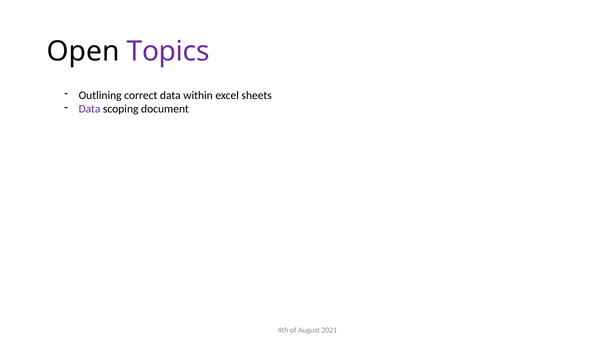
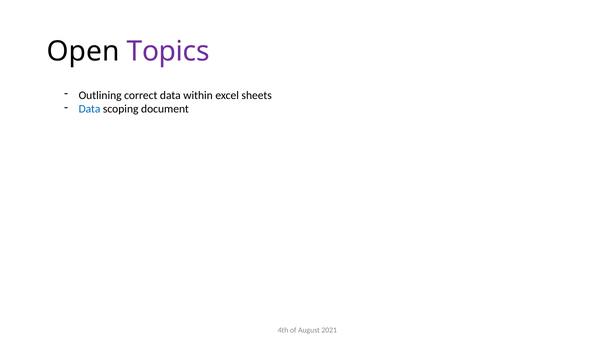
Data colour: purple -> blue (90, 109)
